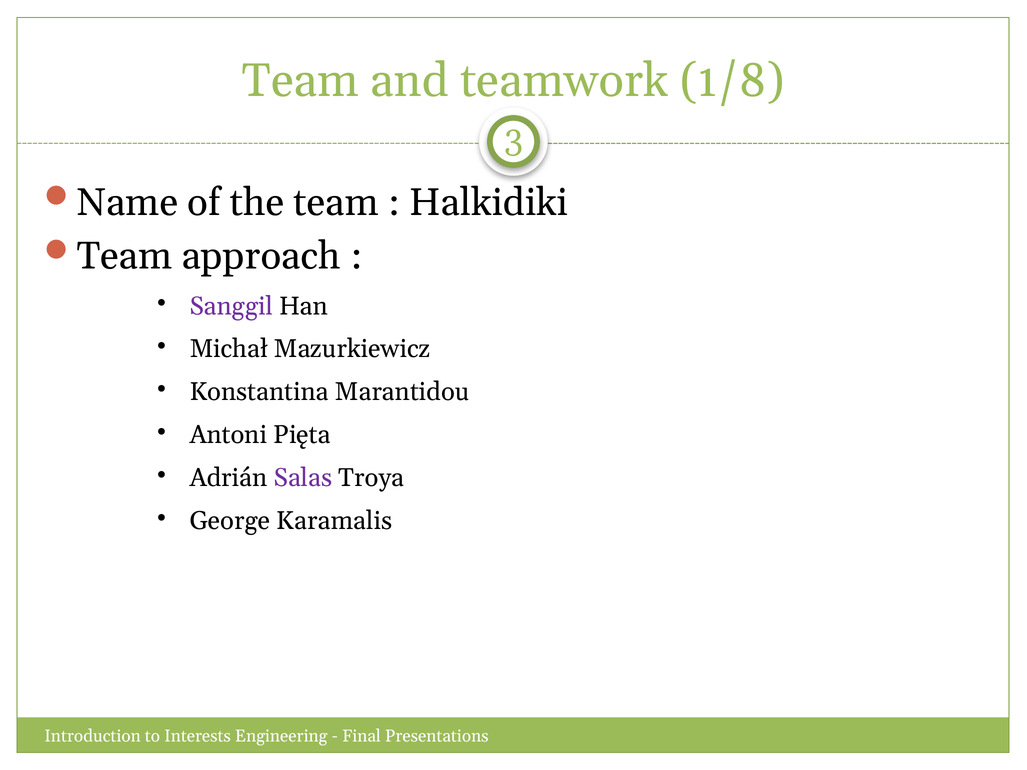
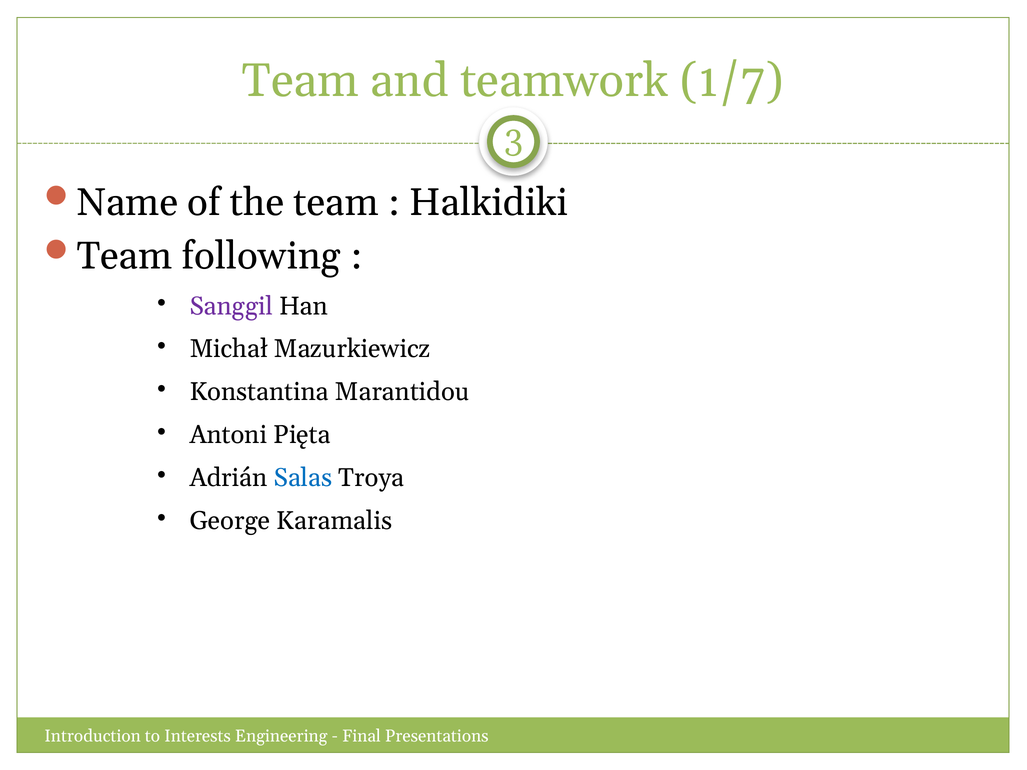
1/8: 1/8 -> 1/7 (732, 81)
approach: approach -> following (261, 256)
Salas colour: purple -> blue (303, 478)
